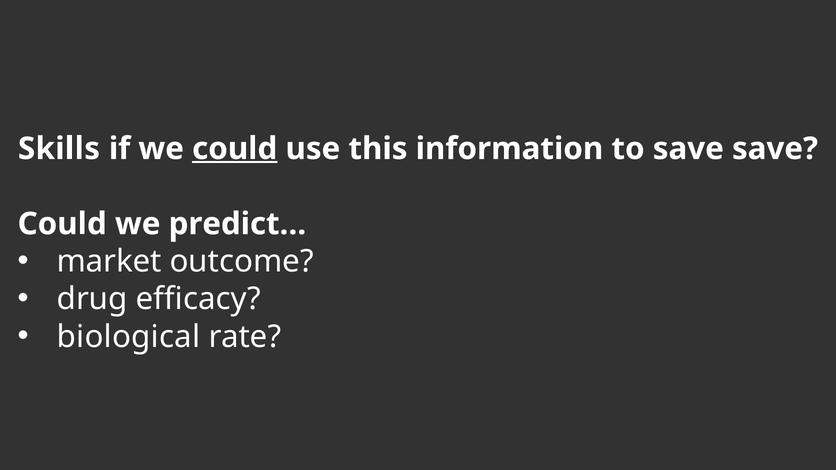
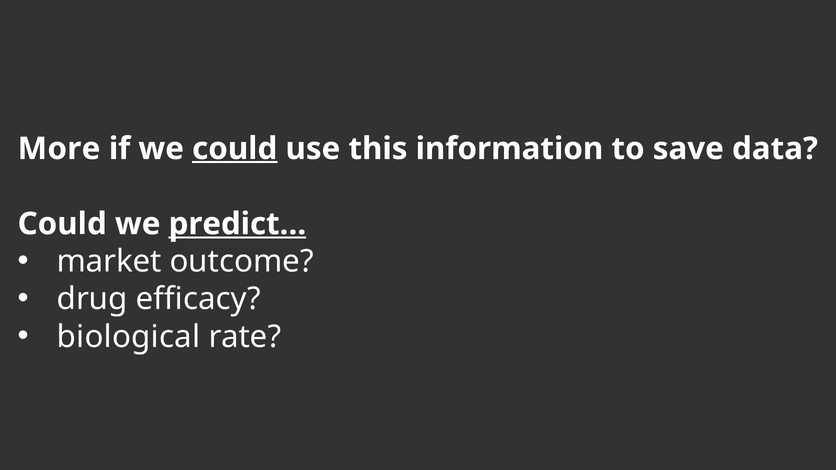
Skills: Skills -> More (59, 149)
save save: save -> data (775, 149)
predict… underline: none -> present (237, 224)
